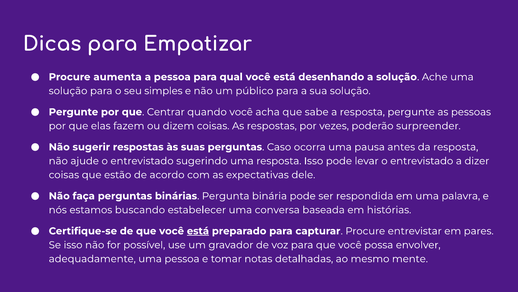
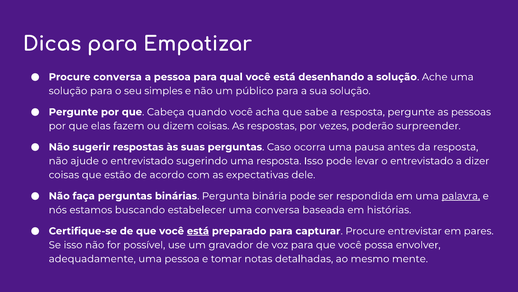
Procure aumenta: aumenta -> conversa (118, 77)
Centrar: Centrar -> Cabeça (166, 112)
palavra underline: none -> present (461, 196)
